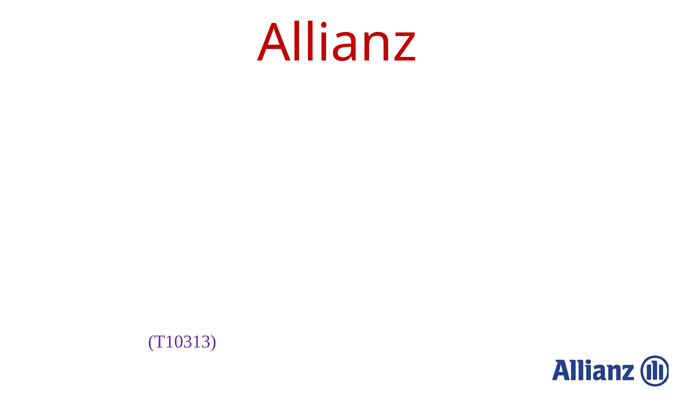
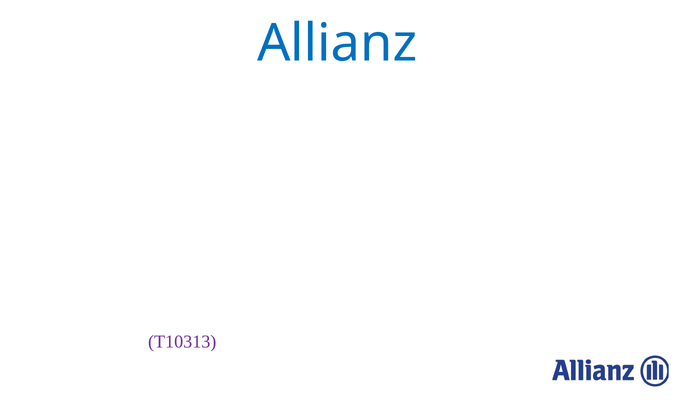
Allianz colour: red -> blue (337, 43)
